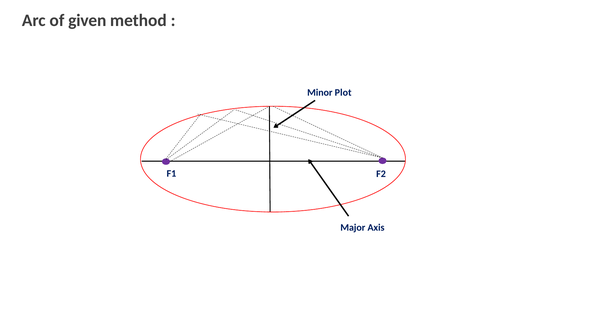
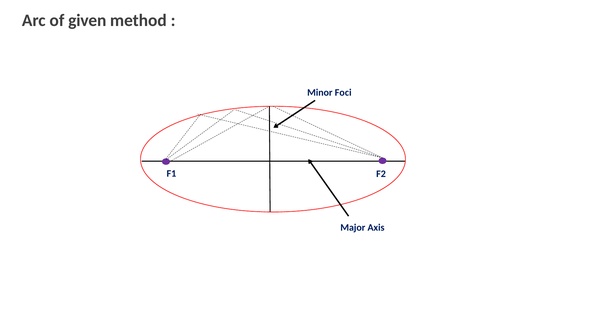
Plot: Plot -> Foci (343, 93)
